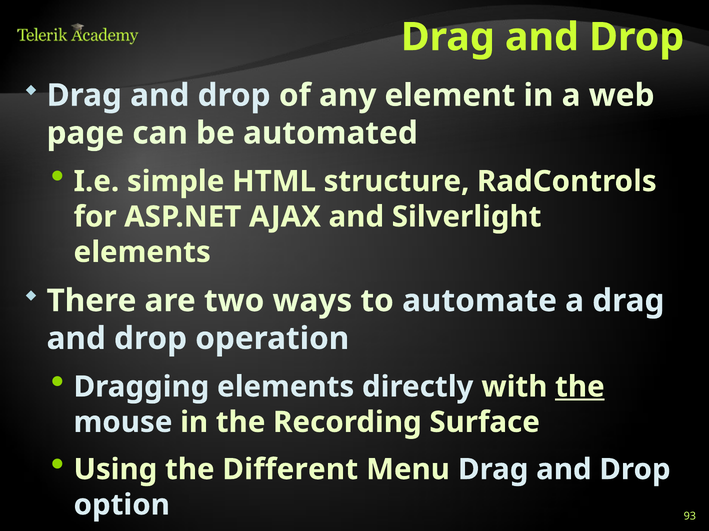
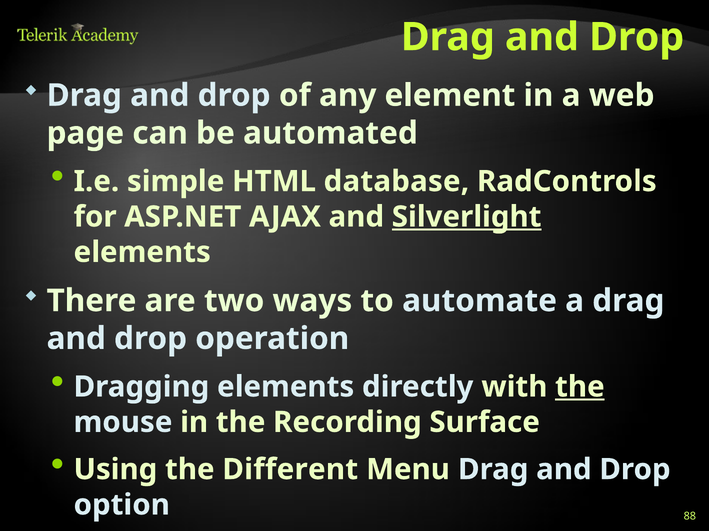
structure: structure -> database (396, 182)
Silverlight underline: none -> present (467, 217)
93: 93 -> 88 (690, 517)
